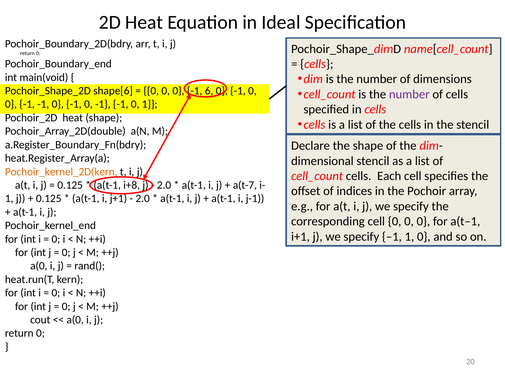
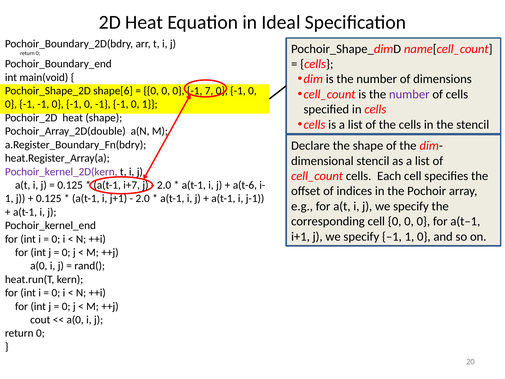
6: 6 -> 7 (209, 91)
Pochoir_kernel_2D(kern colour: orange -> purple (61, 172)
i+8: i+8 -> i+7 (132, 185)
a(t-7: a(t-7 -> a(t-6 (245, 185)
